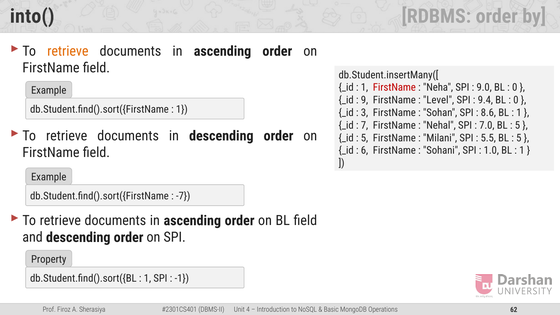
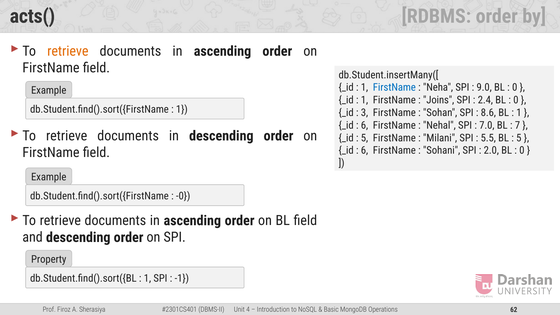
into(: into( -> acts( (32, 16)
FirstName colour: red -> blue (394, 88)
9: 9 -> 1 (365, 100)
Level: Level -> Joins (439, 100)
9.4: 9.4 -> 2.4 (485, 100)
7: 7 -> 6 (365, 125)
5: 5 -> 7 (517, 125)
1.0: 1.0 -> 2.0 (491, 151)
1: 1 -> 0 (522, 151)
-7: -7 -> -0 (183, 196)
